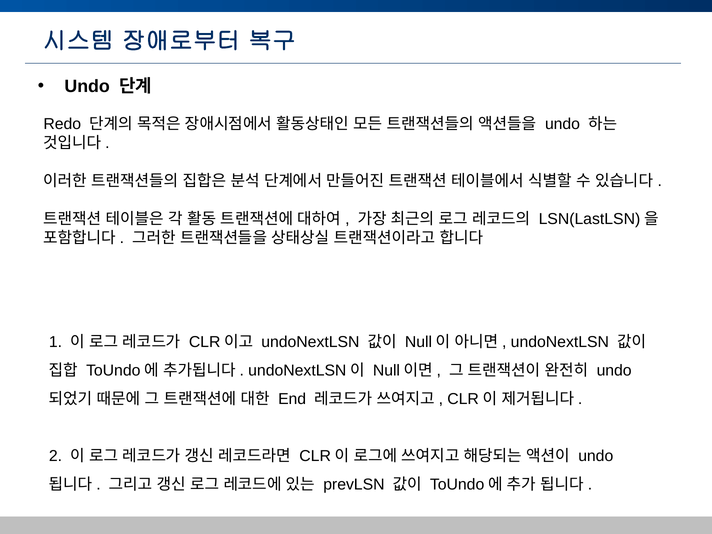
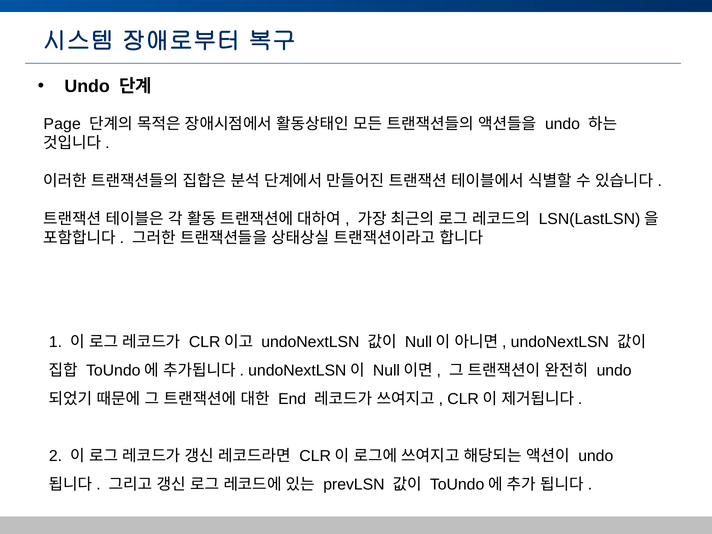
Redo: Redo -> Page (62, 124)
